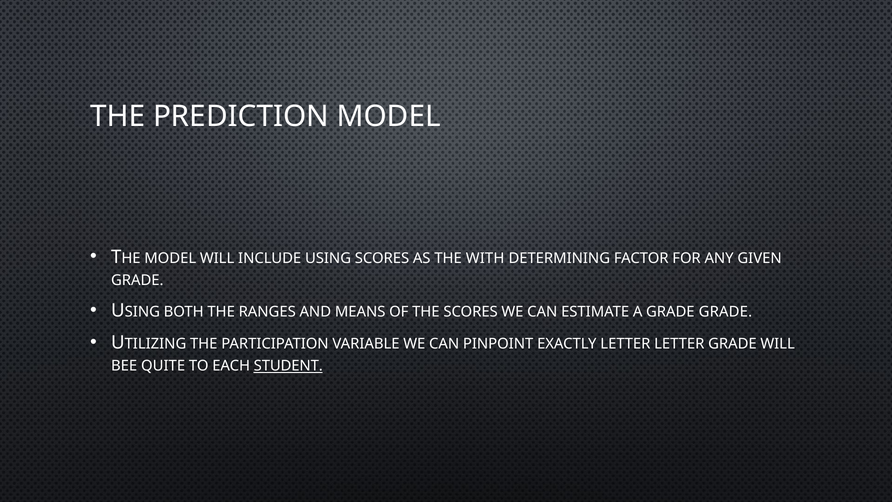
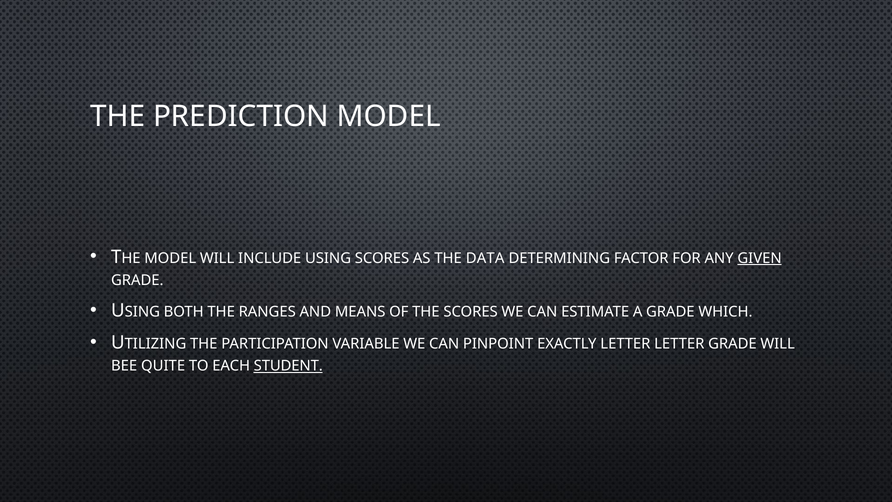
WITH: WITH -> DATA (485, 258)
GIVEN underline: none -> present (760, 258)
GRADE GRADE: GRADE -> WHICH (725, 312)
